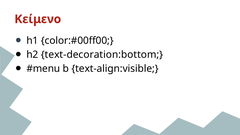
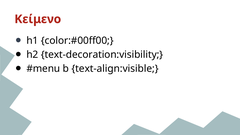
text-decoration:bottom: text-decoration:bottom -> text-decoration:visibility (102, 55)
